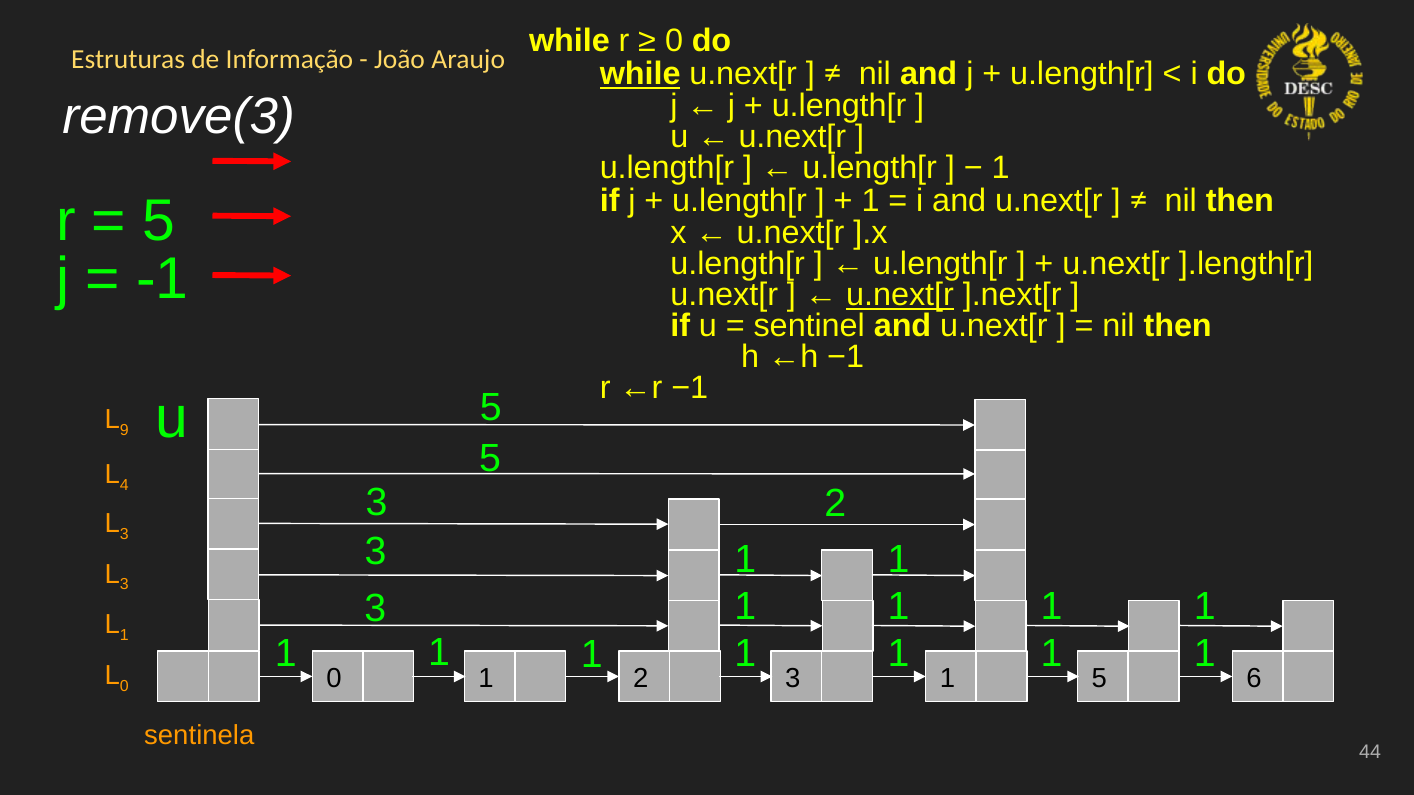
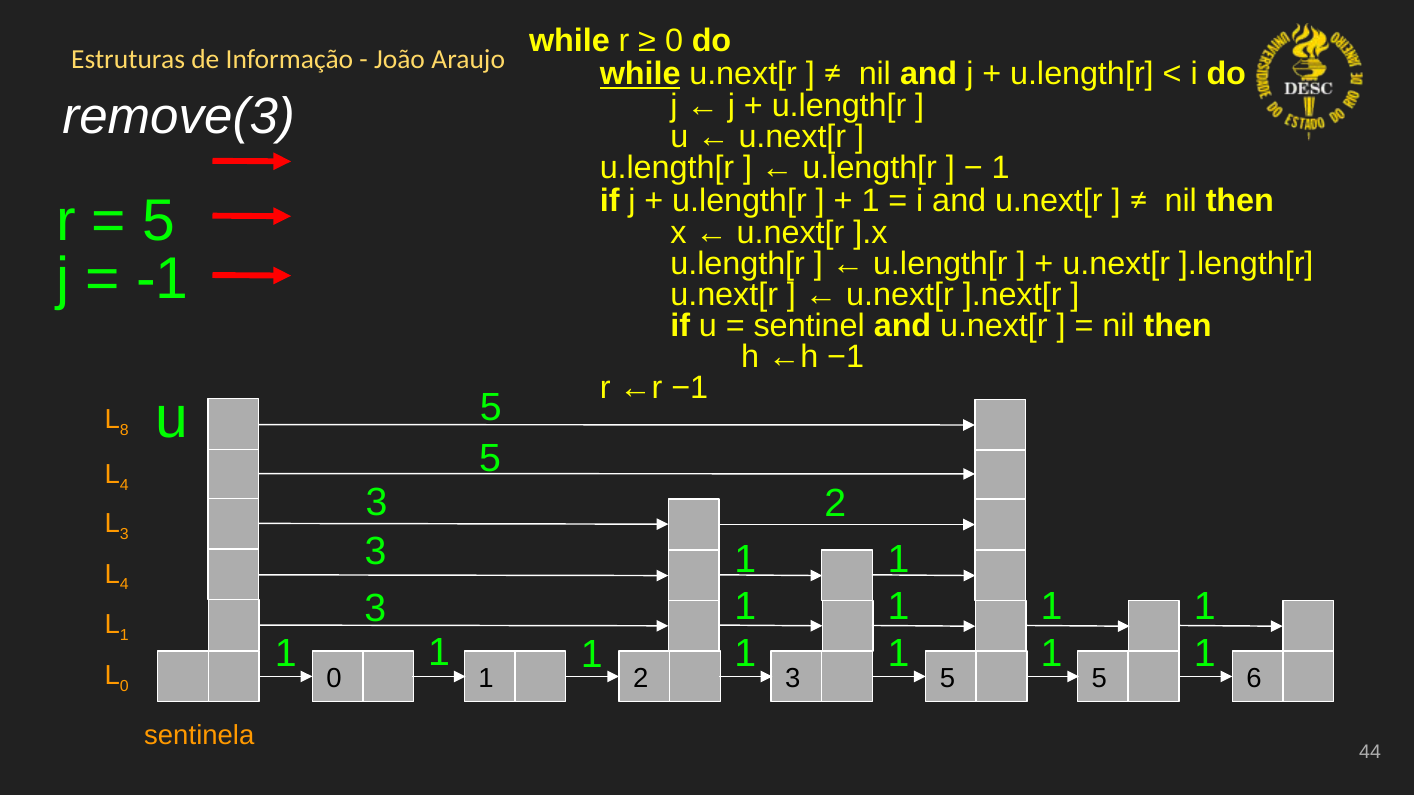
u.next[r underline: present -> none (900, 295)
9: 9 -> 8 (124, 430)
3: 3 -> 4 (124, 585)
3 1: 1 -> 5 (947, 679)
